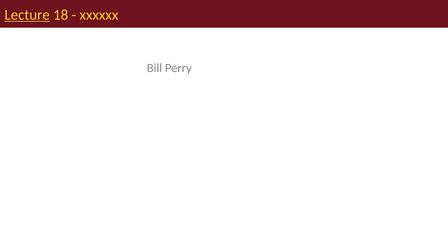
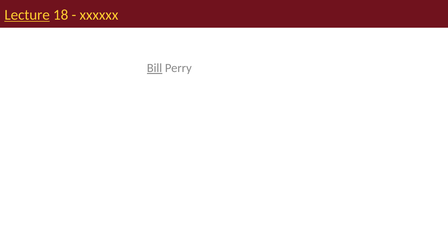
Bill underline: none -> present (155, 68)
